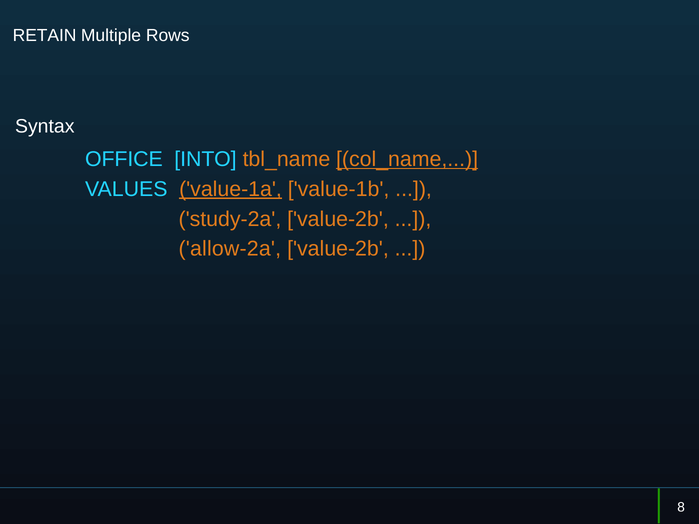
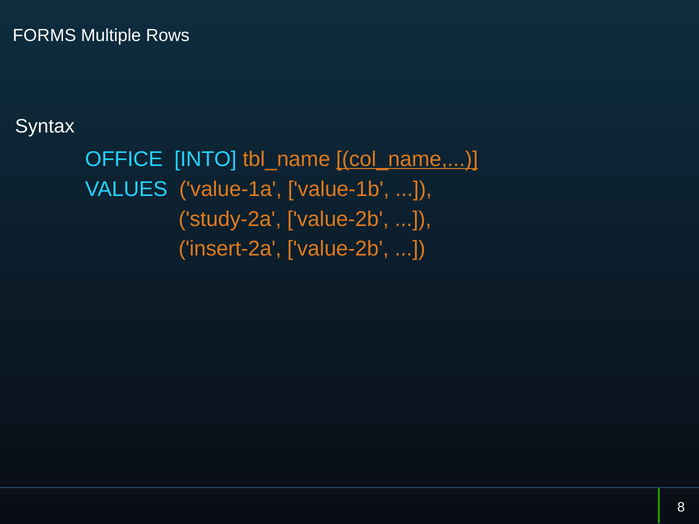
RETAIN: RETAIN -> FORMS (44, 36)
value-1a underline: present -> none (230, 189)
allow-2a: allow-2a -> insert-2a (230, 249)
